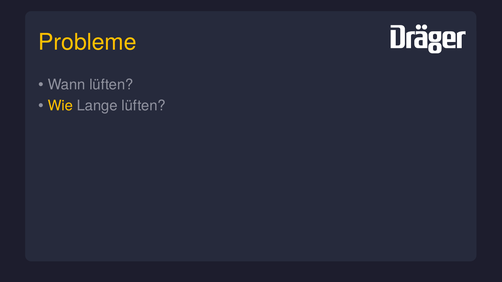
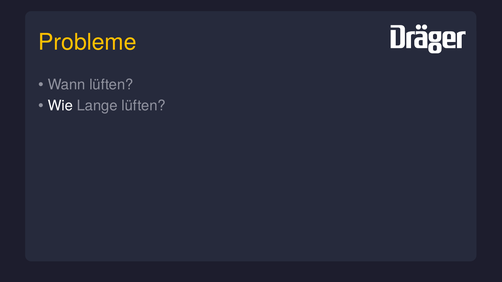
Wie colour: yellow -> white (60, 106)
